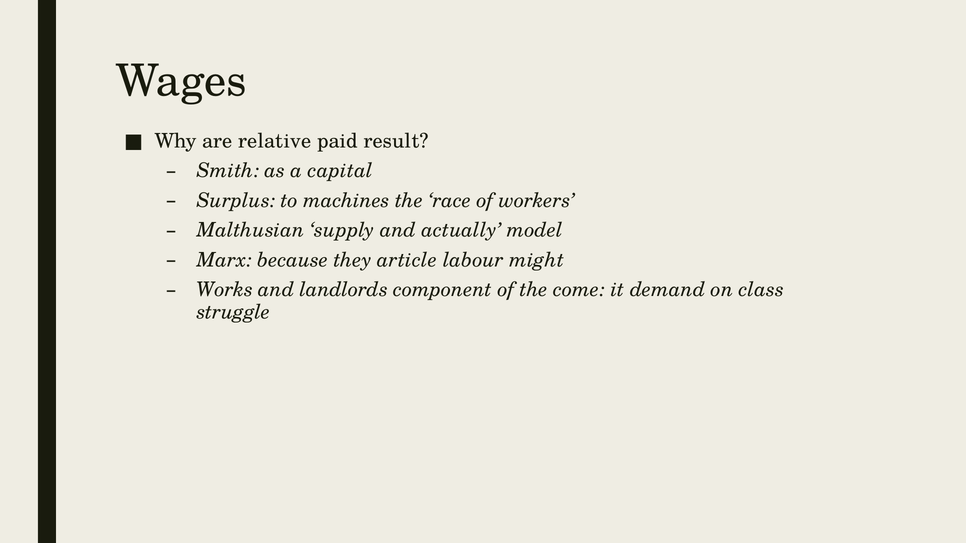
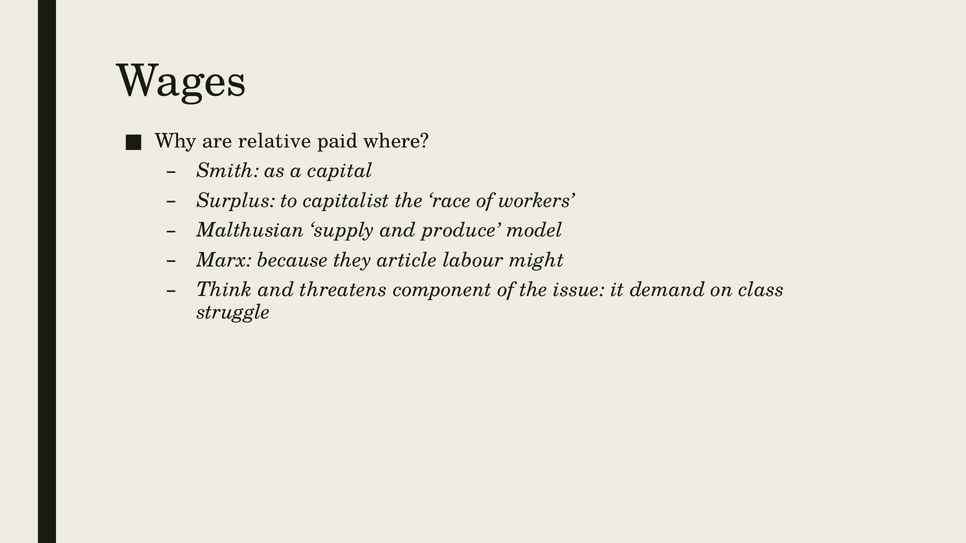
result: result -> where (396, 141)
machines: machines -> capitalist (347, 201)
actually: actually -> produce (461, 230)
Works: Works -> Think (225, 290)
landlords: landlords -> threatens (344, 290)
come: come -> issue (579, 290)
